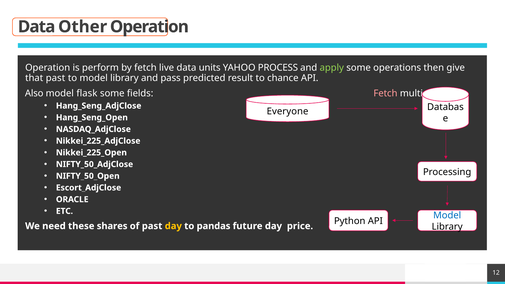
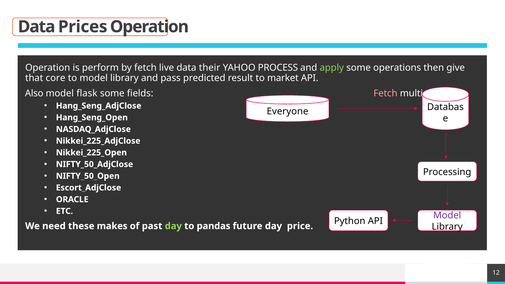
Other: Other -> Prices (83, 27)
units: units -> their (210, 68)
that past: past -> core (56, 78)
chance: chance -> market (283, 78)
Model colour: blue -> purple (447, 215)
shares: shares -> makes (112, 226)
day colour: yellow -> light green (173, 226)
